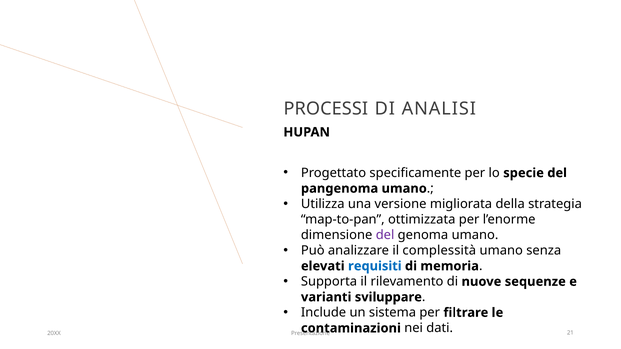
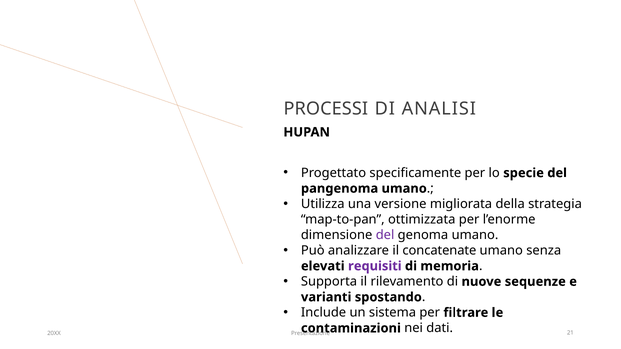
complessità: complessità -> concatenate (439, 251)
requisiti colour: blue -> purple (375, 266)
sviluppare: sviluppare -> spostando (388, 297)
